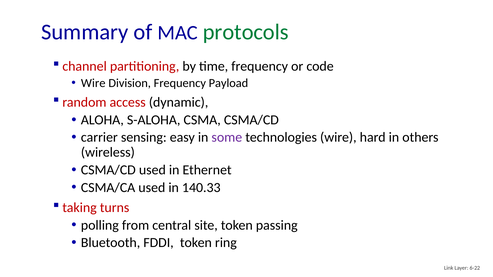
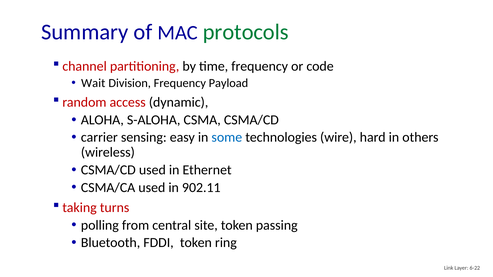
Wire: Wire -> Wait (93, 83)
some colour: purple -> blue (227, 138)
140.33: 140.33 -> 902.11 (201, 188)
